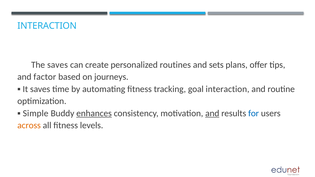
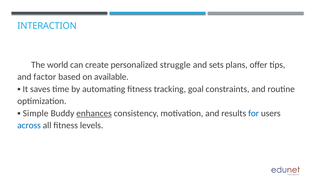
The saves: saves -> world (58, 65)
routines: routines -> struggle (175, 65)
journeys: journeys -> available (111, 77)
goal interaction: interaction -> constraints (228, 89)
and underline: present -> none (212, 113)
across colour: orange -> blue (29, 126)
